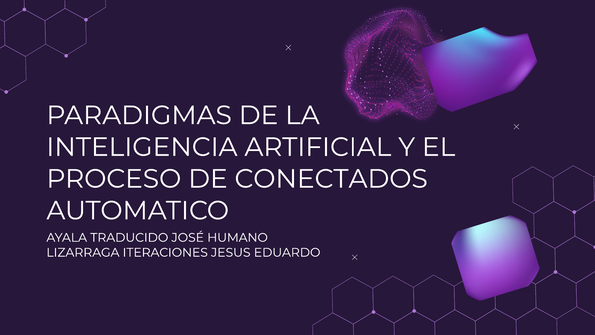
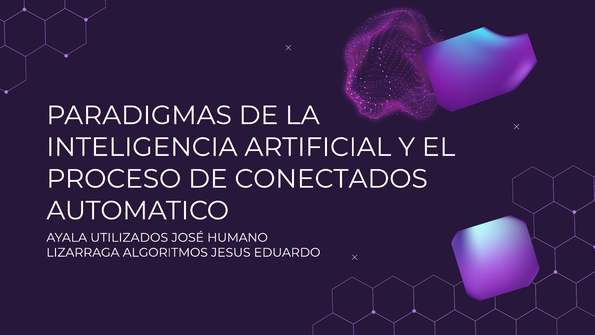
TRADUCIDO: TRADUCIDO -> UTILIZADOS (129, 237)
ITERACIONES: ITERACIONES -> ALGORITMOS (165, 252)
